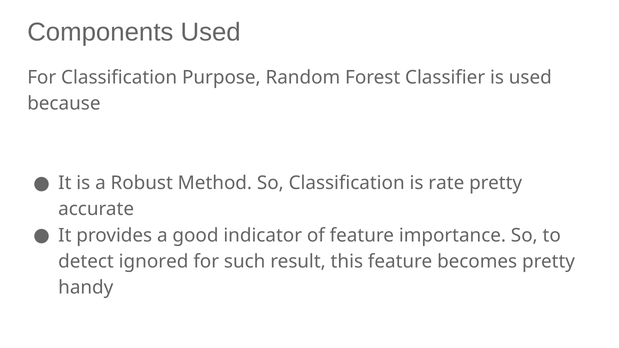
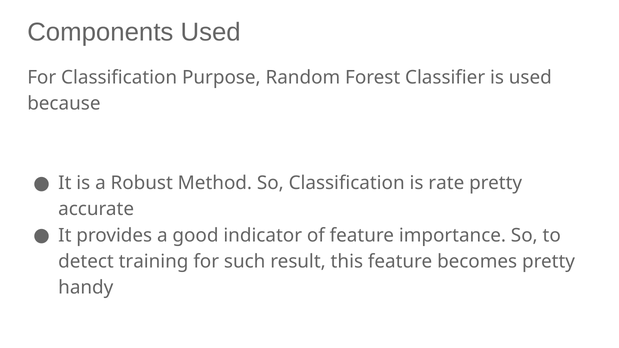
ignored: ignored -> training (154, 262)
